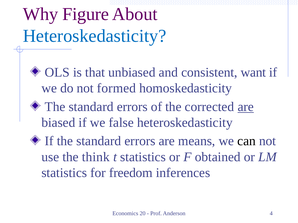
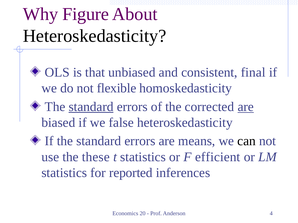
Heteroskedasticity colour: blue -> black (95, 36)
want: want -> final (253, 72)
formed: formed -> flexible (117, 88)
standard underline: none -> present (91, 107)
think: think -> these (96, 157)
obtained: obtained -> efficient (218, 157)
freedom: freedom -> reported (131, 173)
